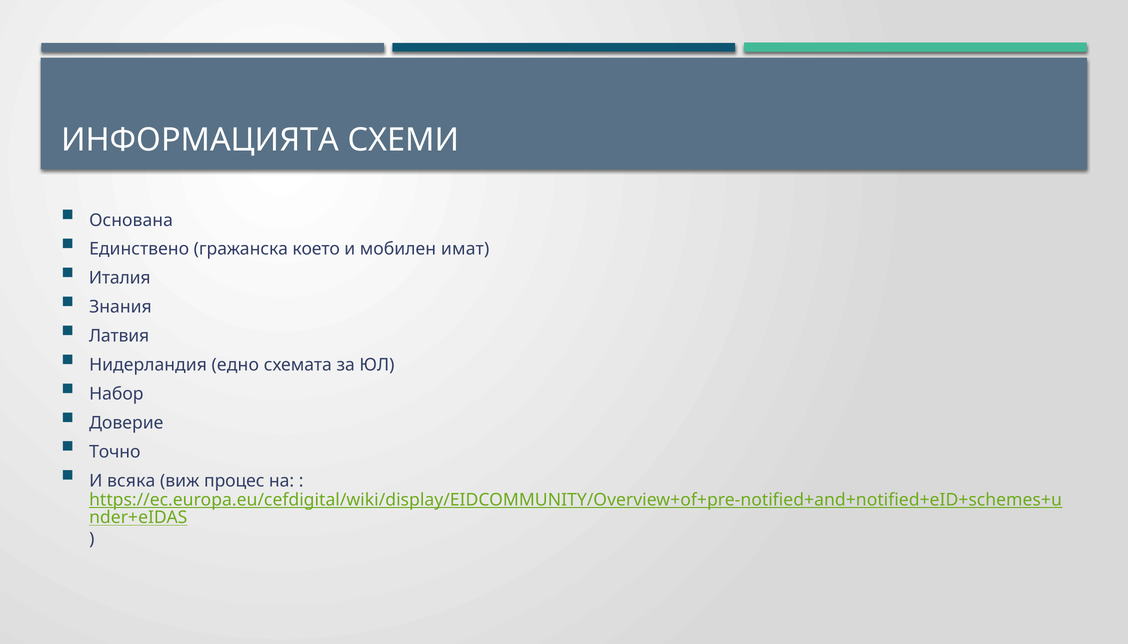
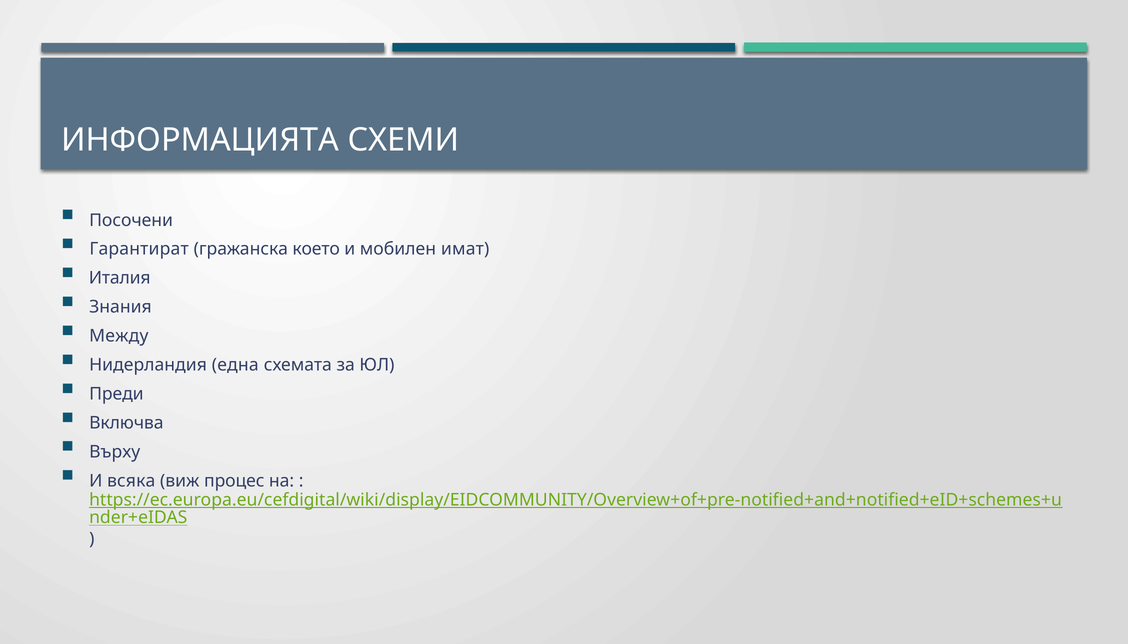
Основана: Основана -> Посочени (131, 220)
Единствено: Единствено -> Гарантират (139, 249)
Латвия: Латвия -> Между (119, 336)
едно: едно -> една (235, 365)
Набор: Набор -> Преди (116, 394)
Доверие: Доверие -> Включва (126, 423)
Точно: Точно -> Върху (115, 452)
